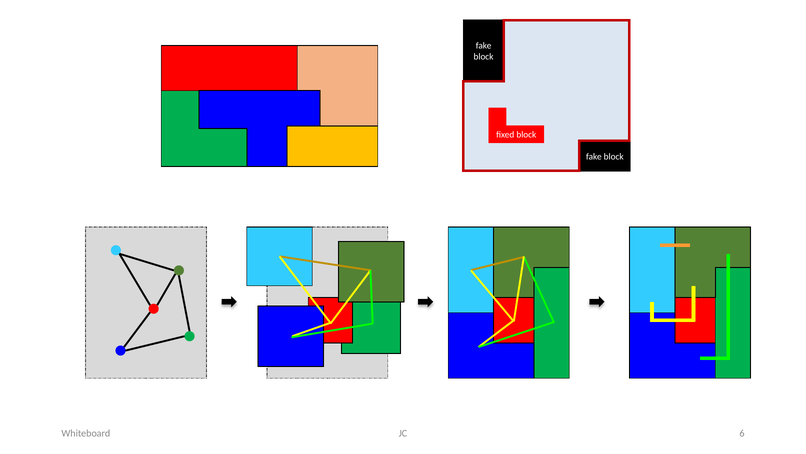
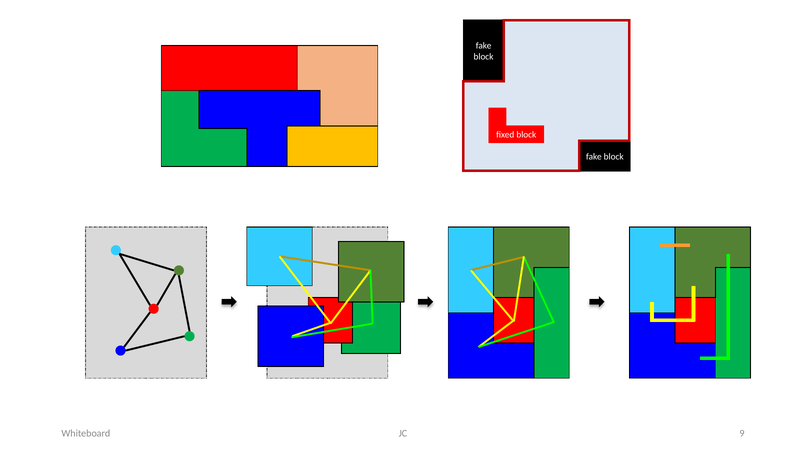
6: 6 -> 9 (742, 433)
